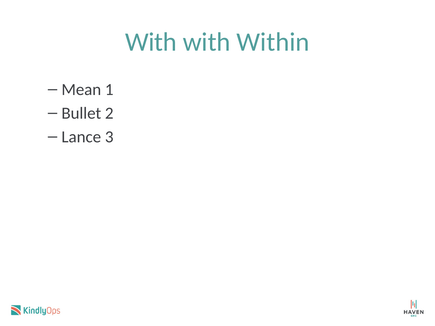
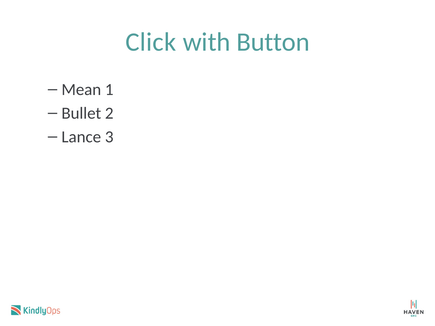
With: With -> Click (151, 42)
Within: Within -> Button (273, 42)
